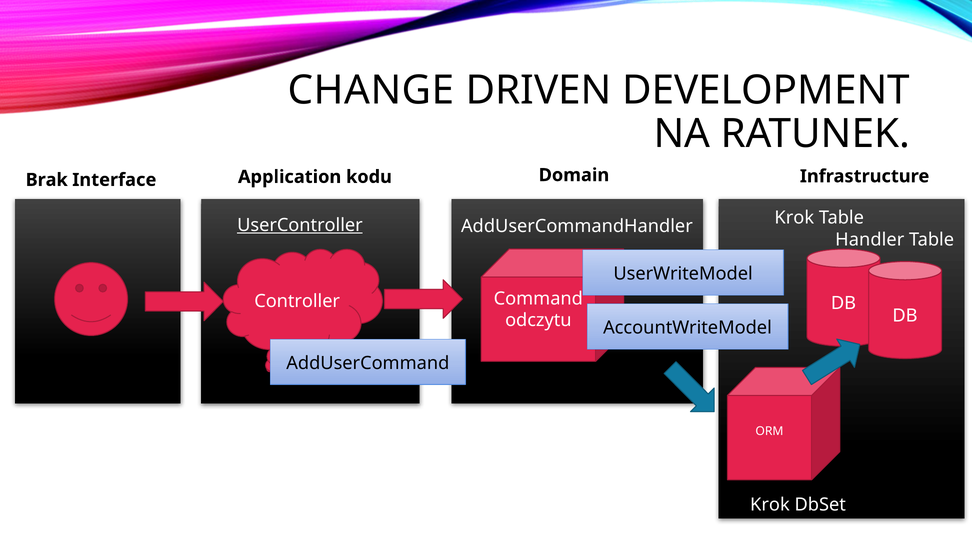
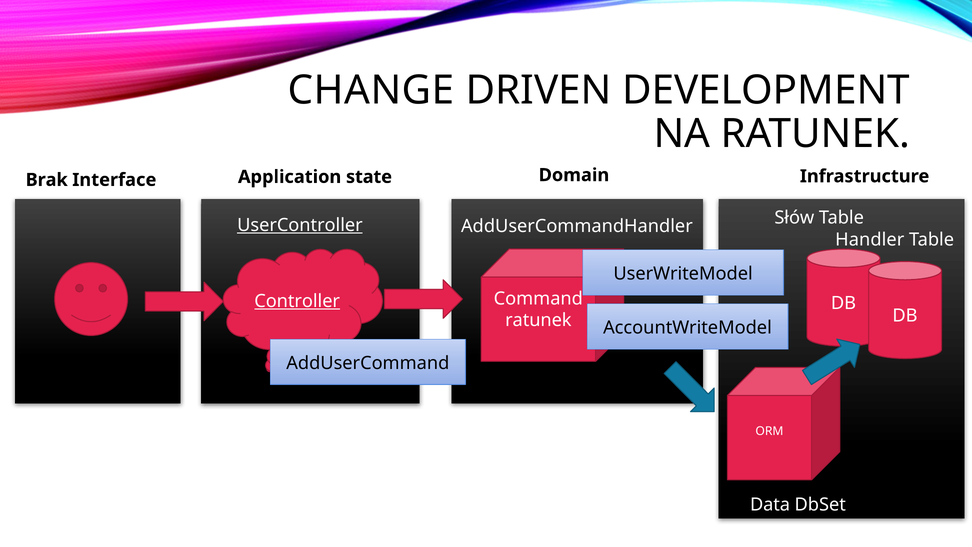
kodu: kodu -> state (369, 177)
Krok: Krok -> Słów (794, 218)
Controller underline: none -> present (297, 301)
odczytu: odczytu -> ratunek (538, 320)
Krok: Krok -> Data (770, 504)
